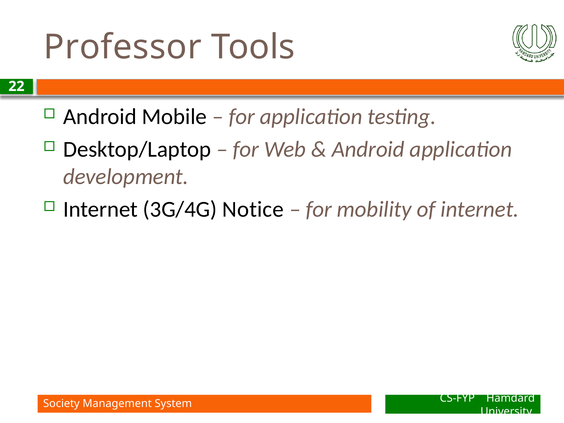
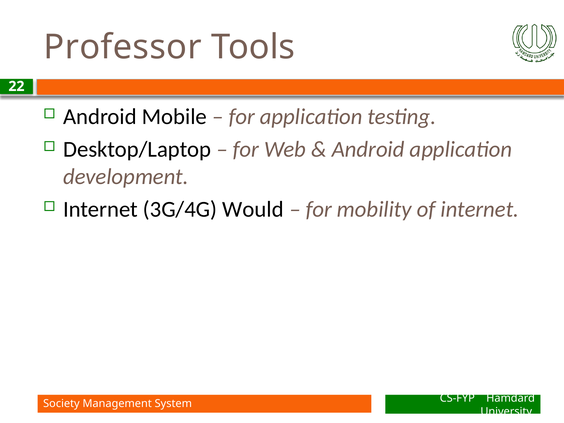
Notice: Notice -> Would (253, 209)
